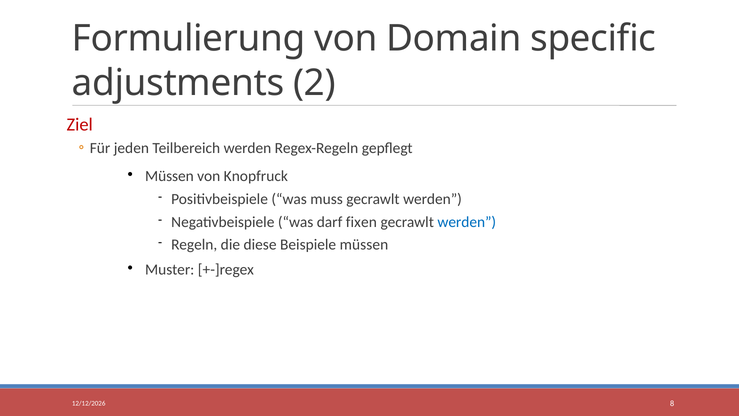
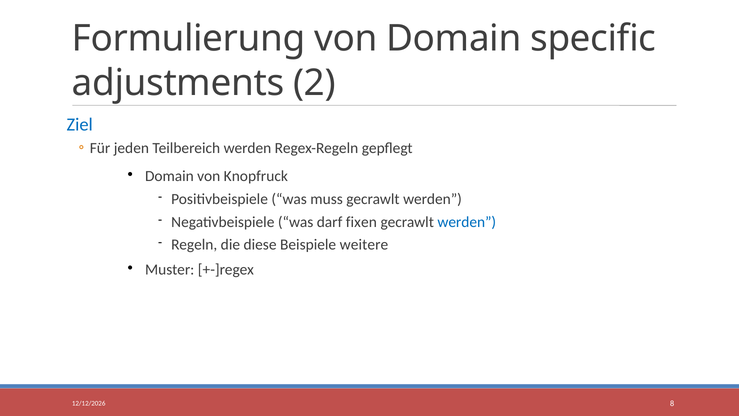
Ziel colour: red -> blue (80, 124)
Müssen: Müssen -> Domain (169, 176)
Beispiele müssen: müssen -> weitere (364, 245)
